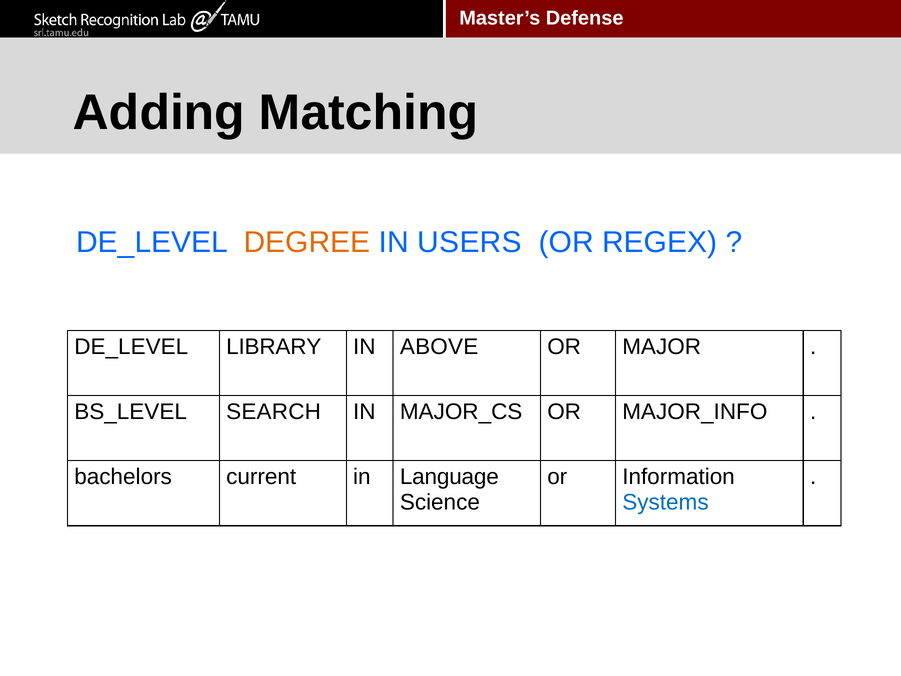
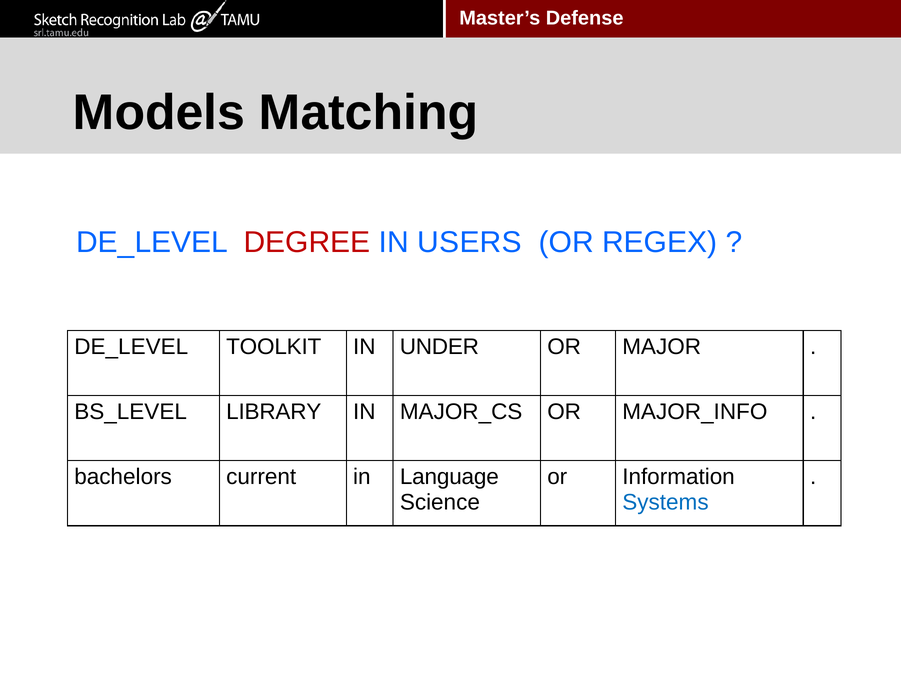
Adding: Adding -> Models (159, 113)
DEGREE colour: orange -> red (307, 242)
LIBRARY: LIBRARY -> TOOLKIT (274, 347)
ABOVE: ABOVE -> UNDER (439, 347)
SEARCH: SEARCH -> LIBRARY (274, 412)
